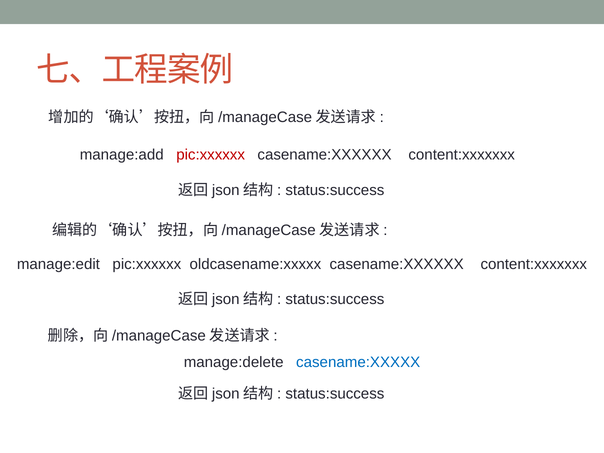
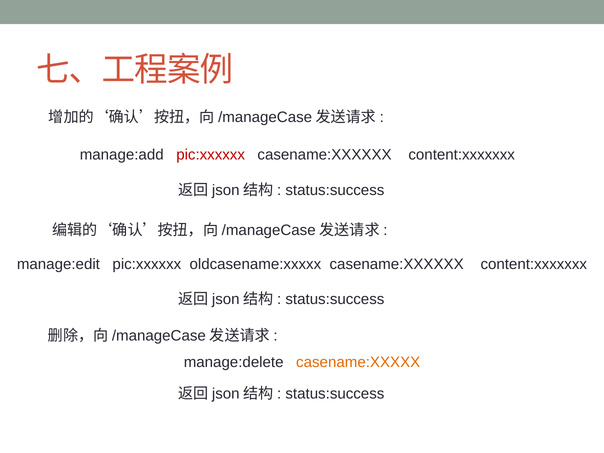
casename:XXXXX colour: blue -> orange (358, 362)
